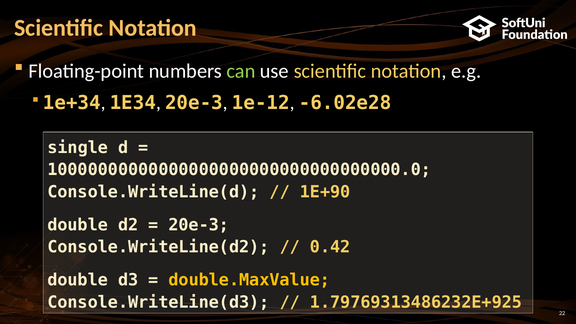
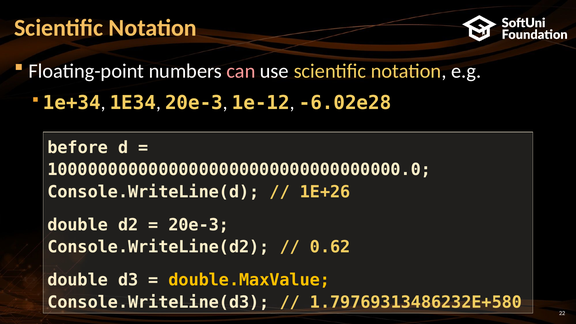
can colour: light green -> pink (241, 71)
single: single -> before (78, 147)
1E+90: 1E+90 -> 1E+26 (325, 192)
0.42: 0.42 -> 0.62 (330, 247)
1.79769313486232E+925: 1.79769313486232E+925 -> 1.79769313486232E+580 (416, 302)
